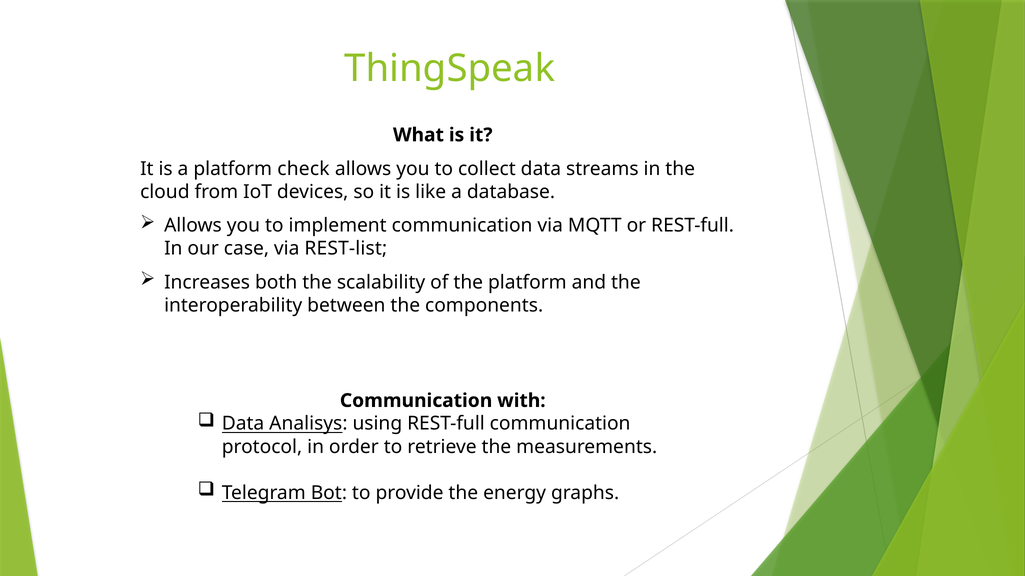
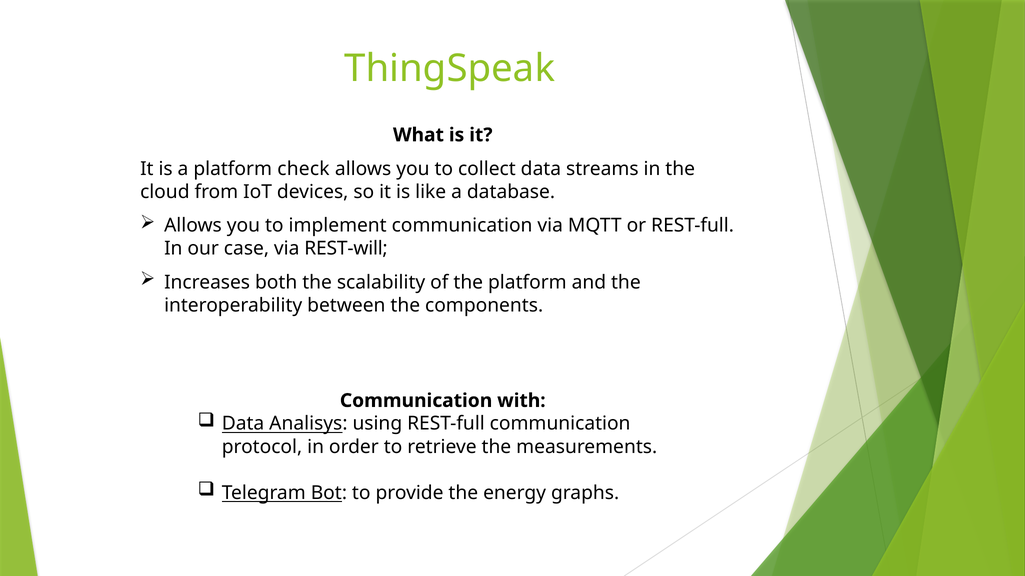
REST-list: REST-list -> REST-will (346, 249)
